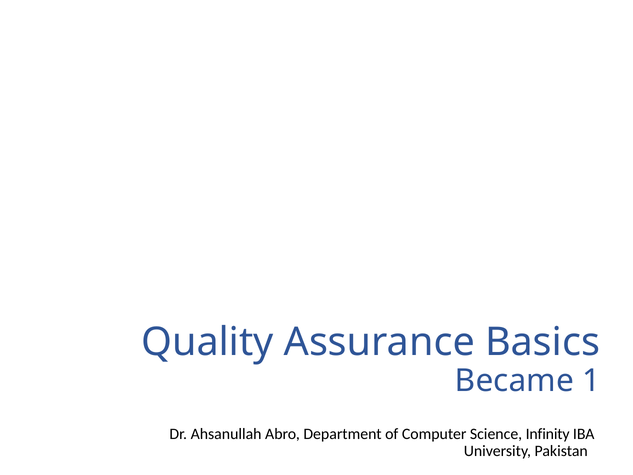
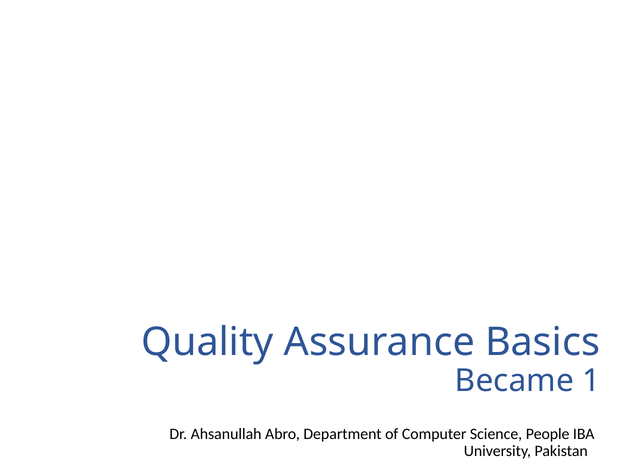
Infinity: Infinity -> People (548, 434)
